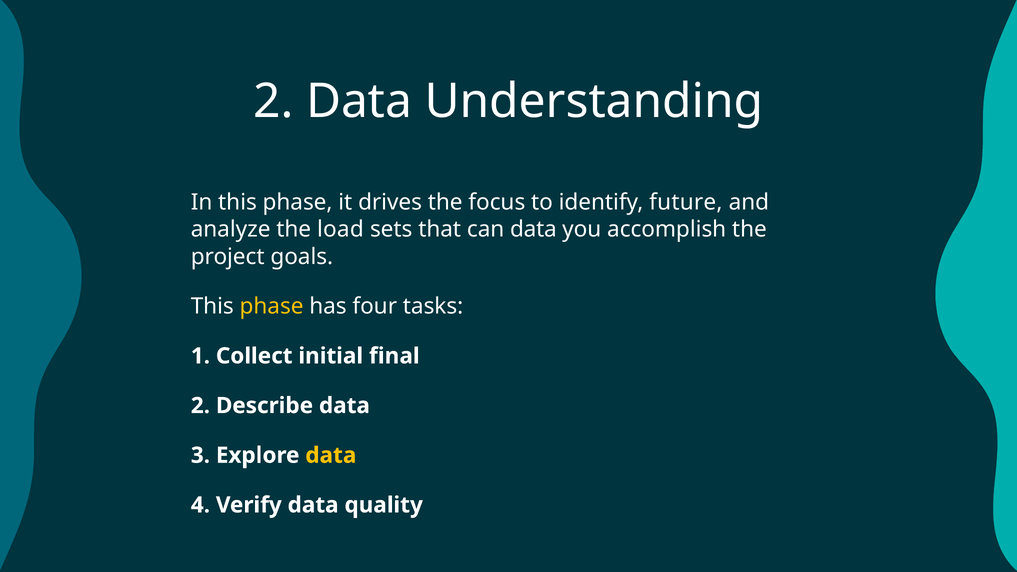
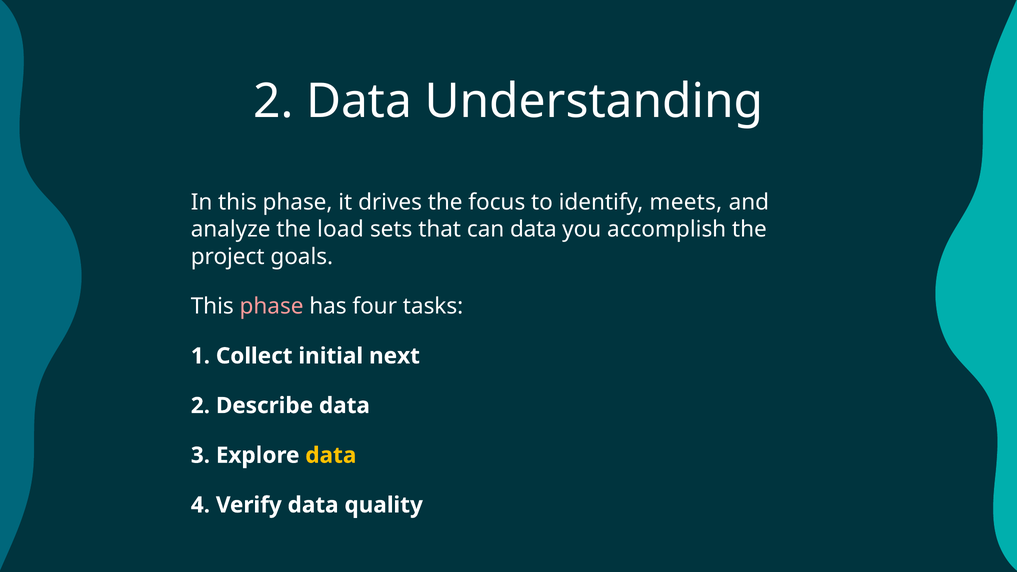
future: future -> meets (686, 202)
phase colour: yellow -> pink (272, 306)
final: final -> next (394, 356)
